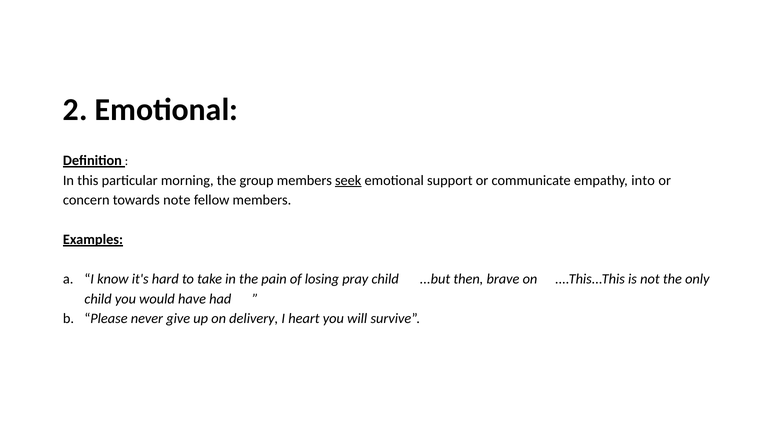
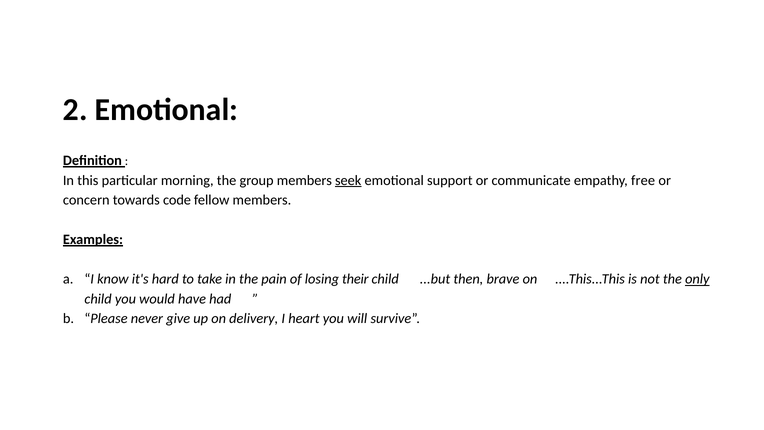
into: into -> free (643, 180)
note: note -> code (177, 200)
pray: pray -> their (355, 279)
only underline: none -> present (697, 279)
